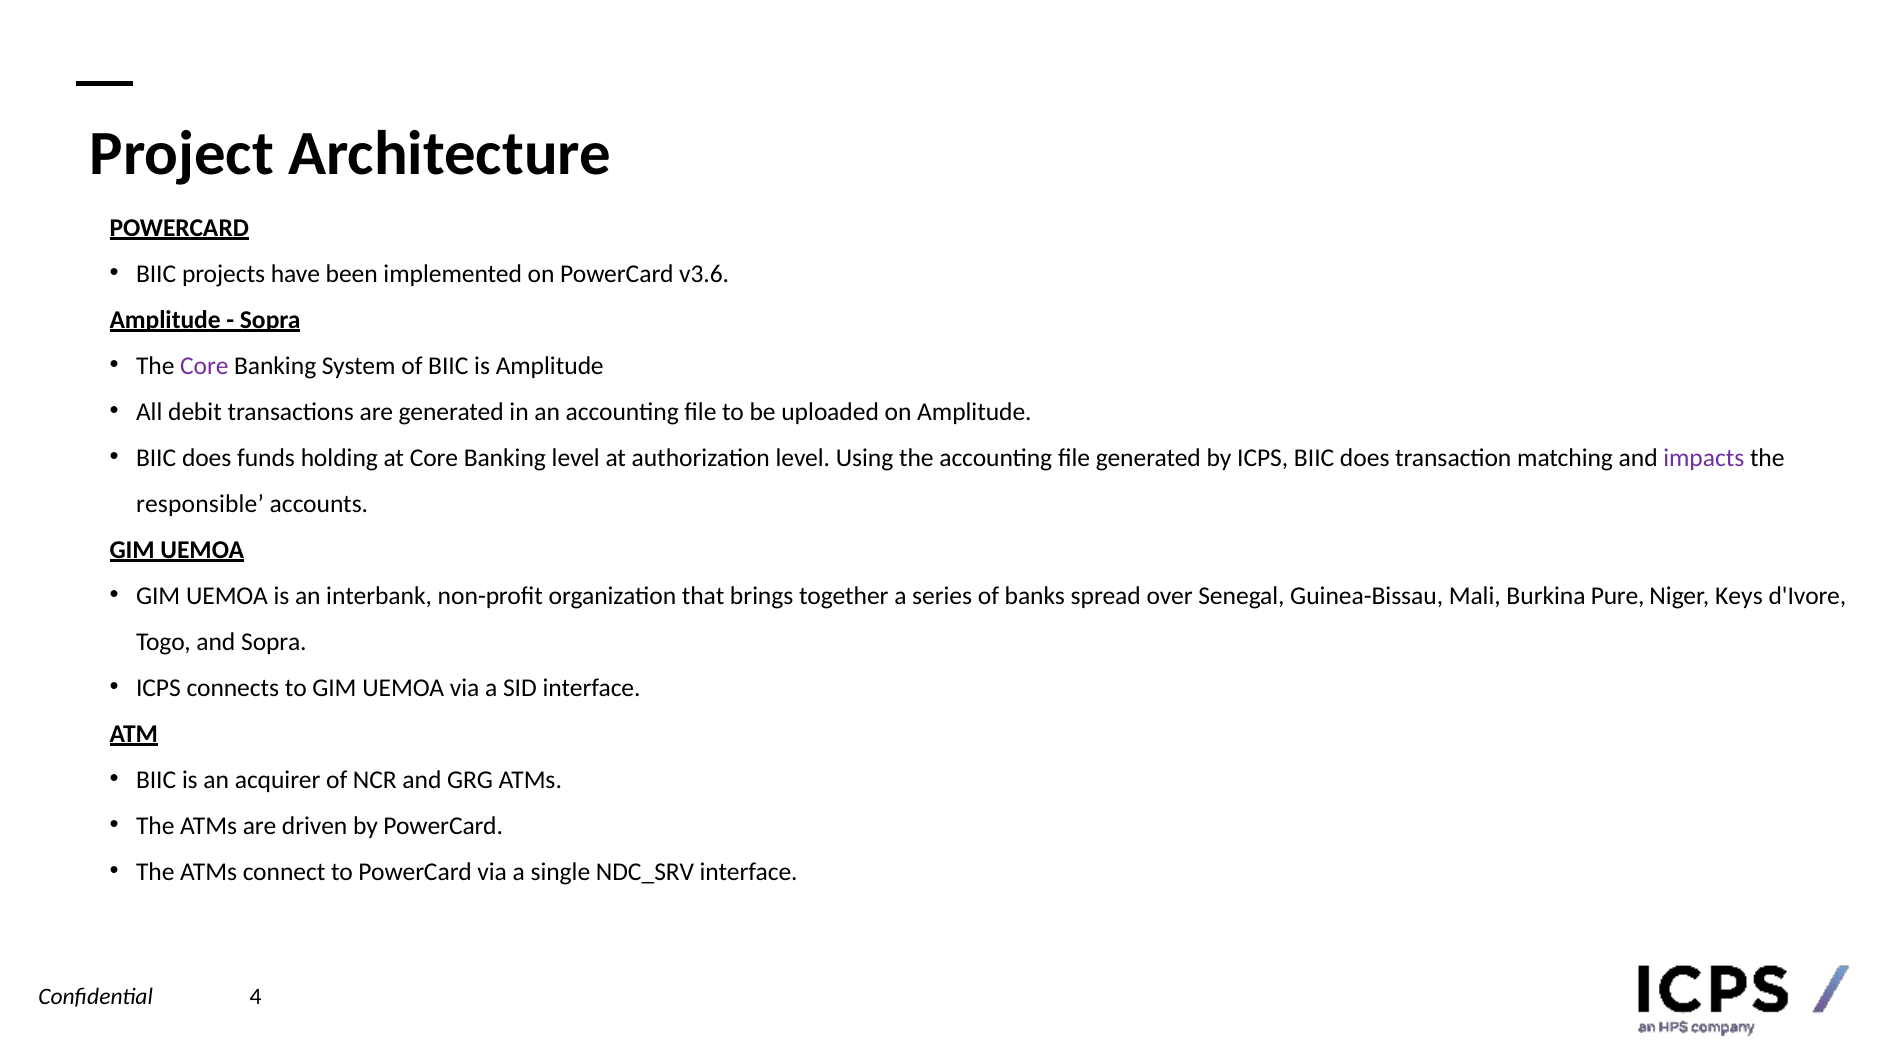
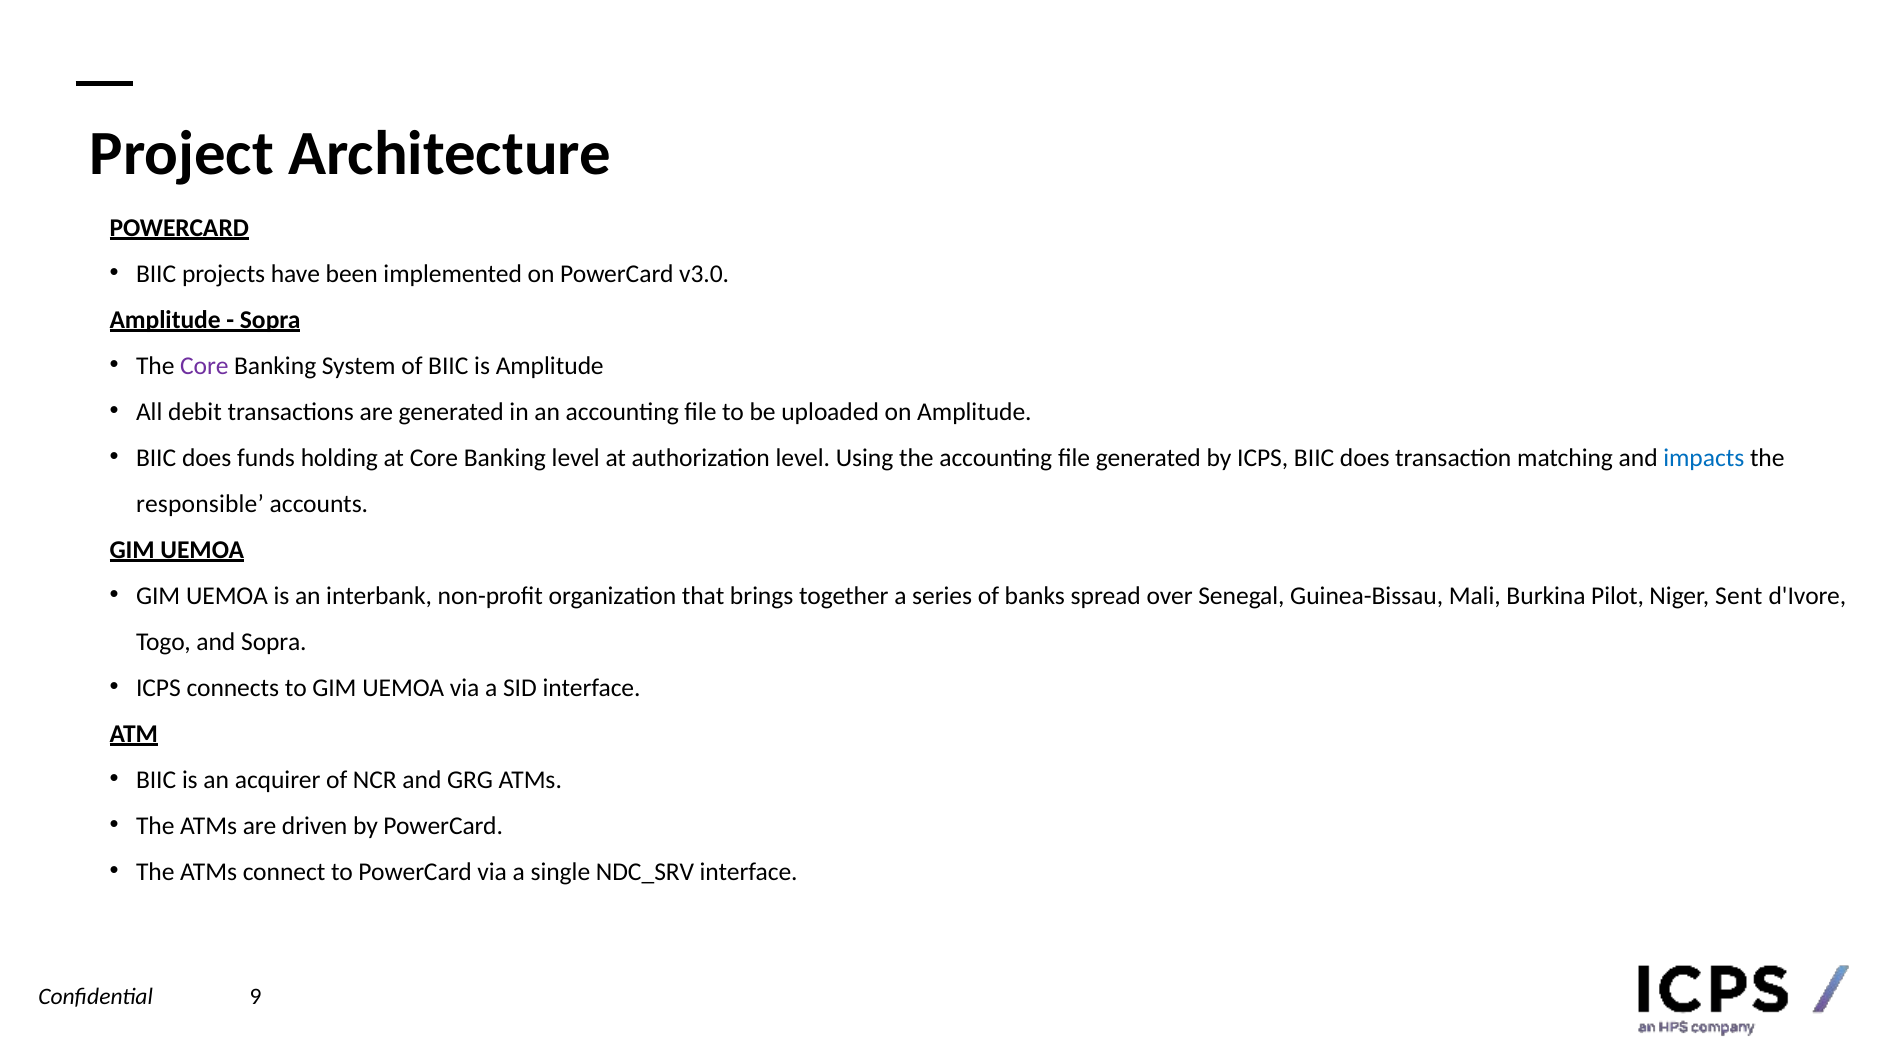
v3.6: v3.6 -> v3.0 (704, 273)
impacts colour: purple -> blue (1704, 457)
Pure: Pure -> Pilot (1618, 595)
Keys: Keys -> Sent (1739, 595)
4: 4 -> 9 (256, 996)
